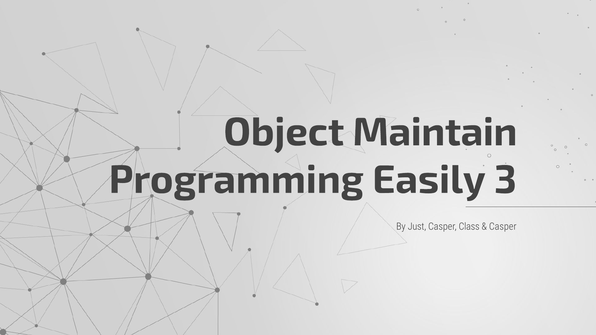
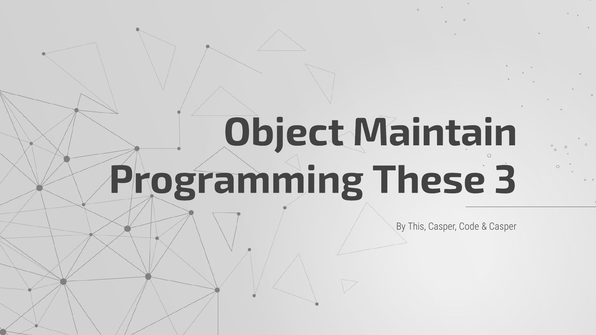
Easily: Easily -> These (429, 180)
Just: Just -> This (417, 227)
Class: Class -> Code (469, 227)
